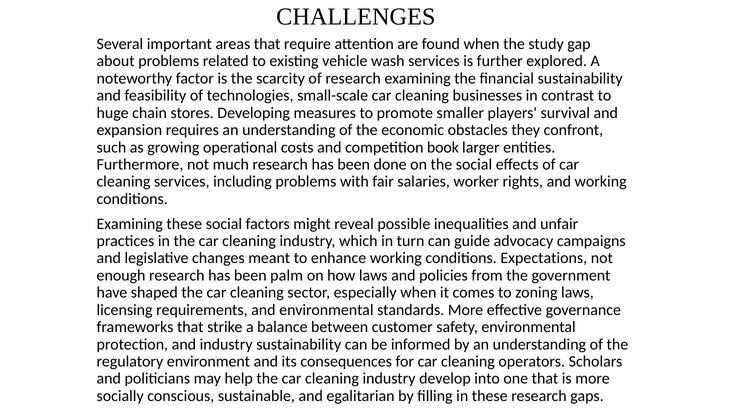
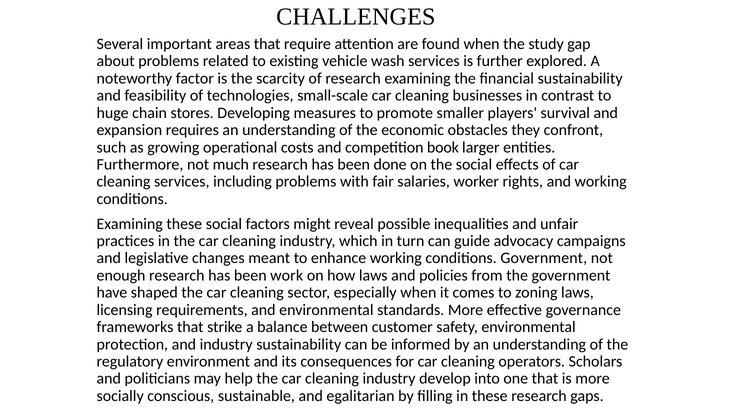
conditions Expectations: Expectations -> Government (544, 258)
palm: palm -> work (287, 275)
